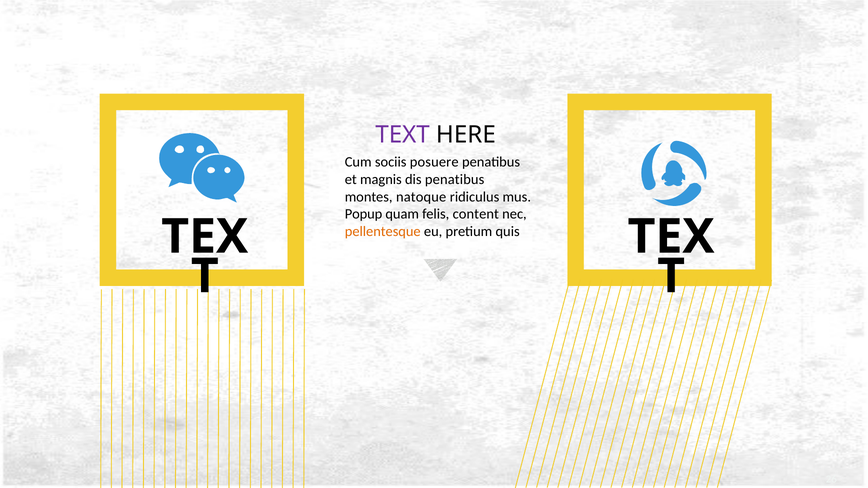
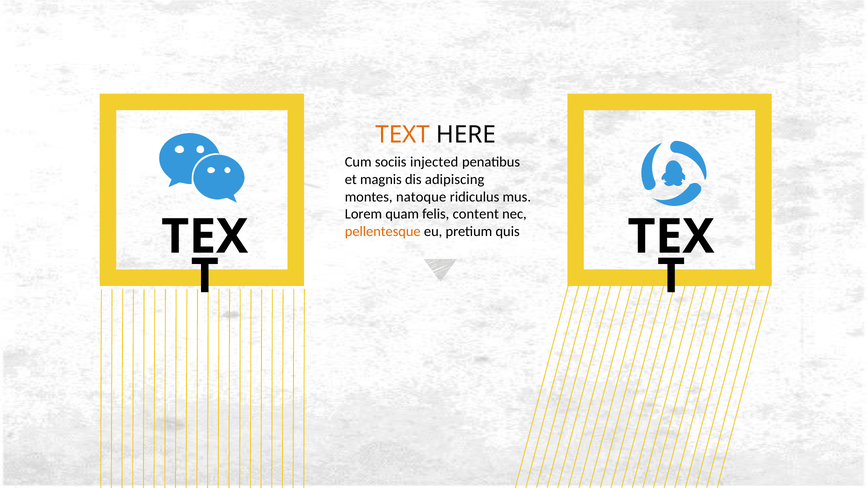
TEXT colour: purple -> orange (403, 135)
posuere: posuere -> injected (434, 162)
dis penatibus: penatibus -> adipiscing (455, 180)
Popup: Popup -> Lorem (363, 214)
